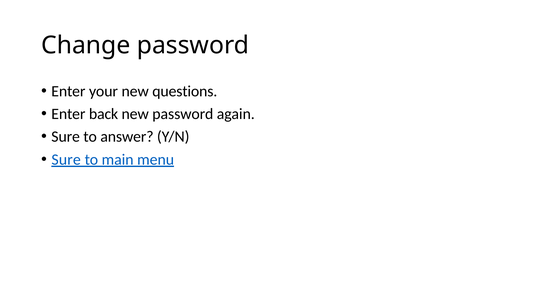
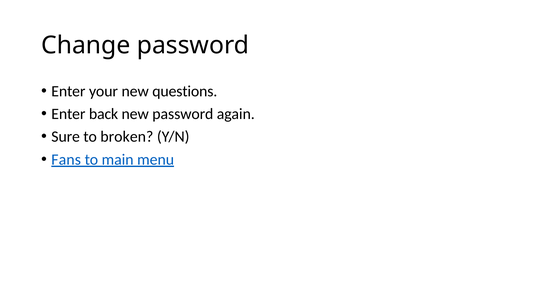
answer: answer -> broken (127, 137)
Sure: Sure -> Fans (66, 159)
